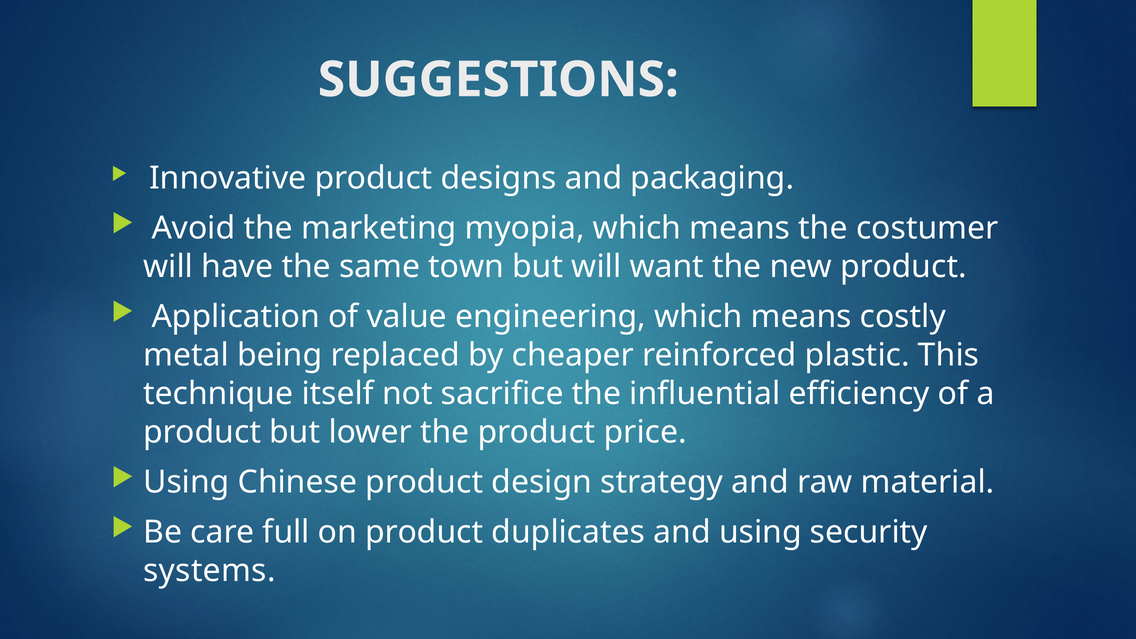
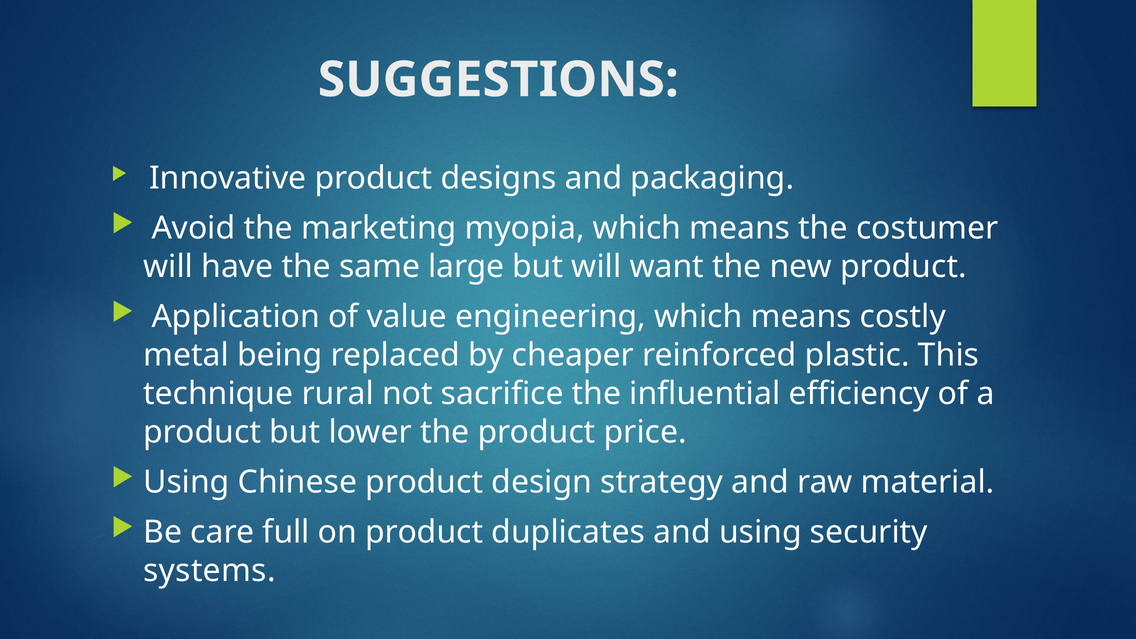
town: town -> large (466, 267)
itself: itself -> rural (338, 394)
